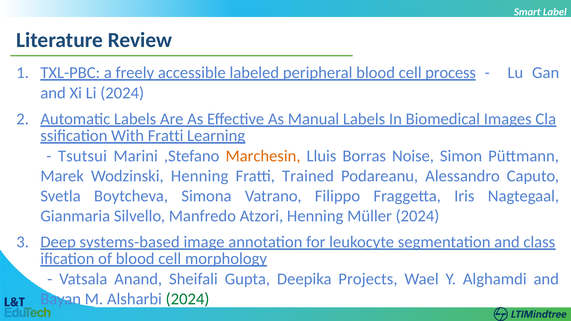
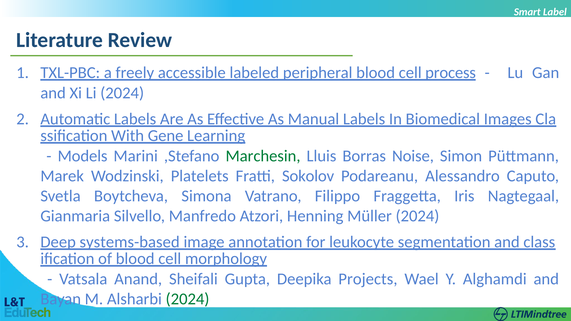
With Fratti: Fratti -> Gene (166, 136)
Tsutsui: Tsutsui -> Models (83, 156)
Marchesin colour: orange -> green (263, 156)
Wodzinski Henning: Henning -> Platelets (200, 176)
Trained: Trained -> Sokolov (308, 176)
